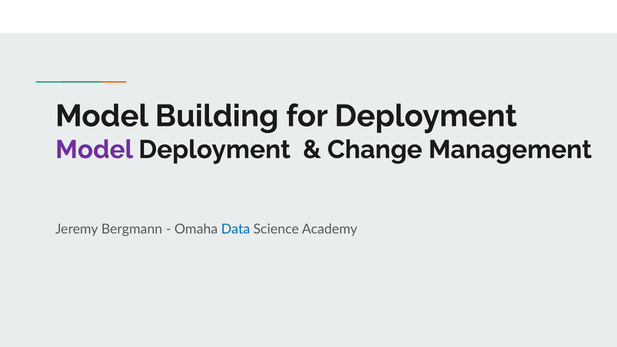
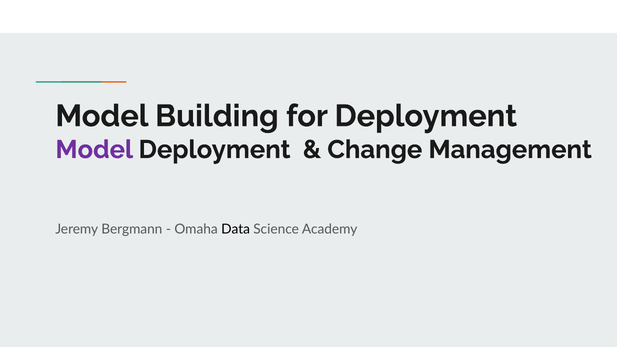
Data colour: blue -> black (236, 229)
